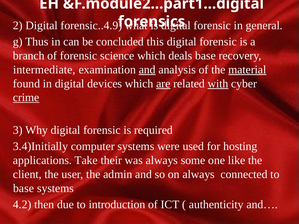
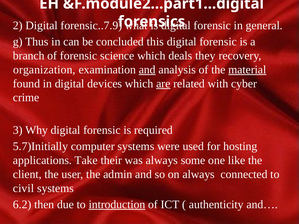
forensic..4.9: forensic..4.9 -> forensic..7.9 (91, 25)
deals base: base -> they (205, 56)
intermediate: intermediate -> organization (44, 70)
with underline: present -> none (218, 84)
crime underline: present -> none (26, 98)
3.4)Initially: 3.4)Initially -> 5.7)Initially (40, 146)
base: base -> civil (24, 188)
4.2: 4.2 -> 6.2 (22, 205)
introduction underline: none -> present (117, 205)
